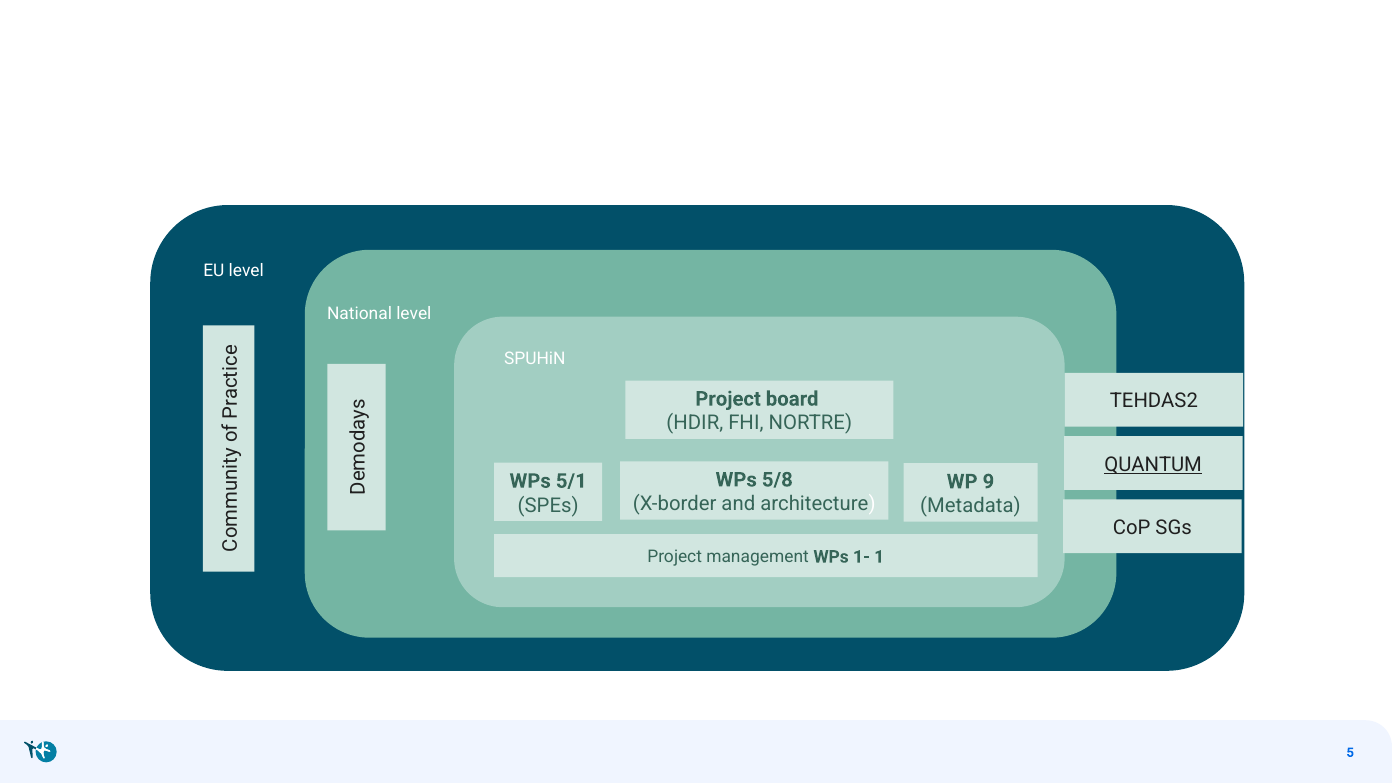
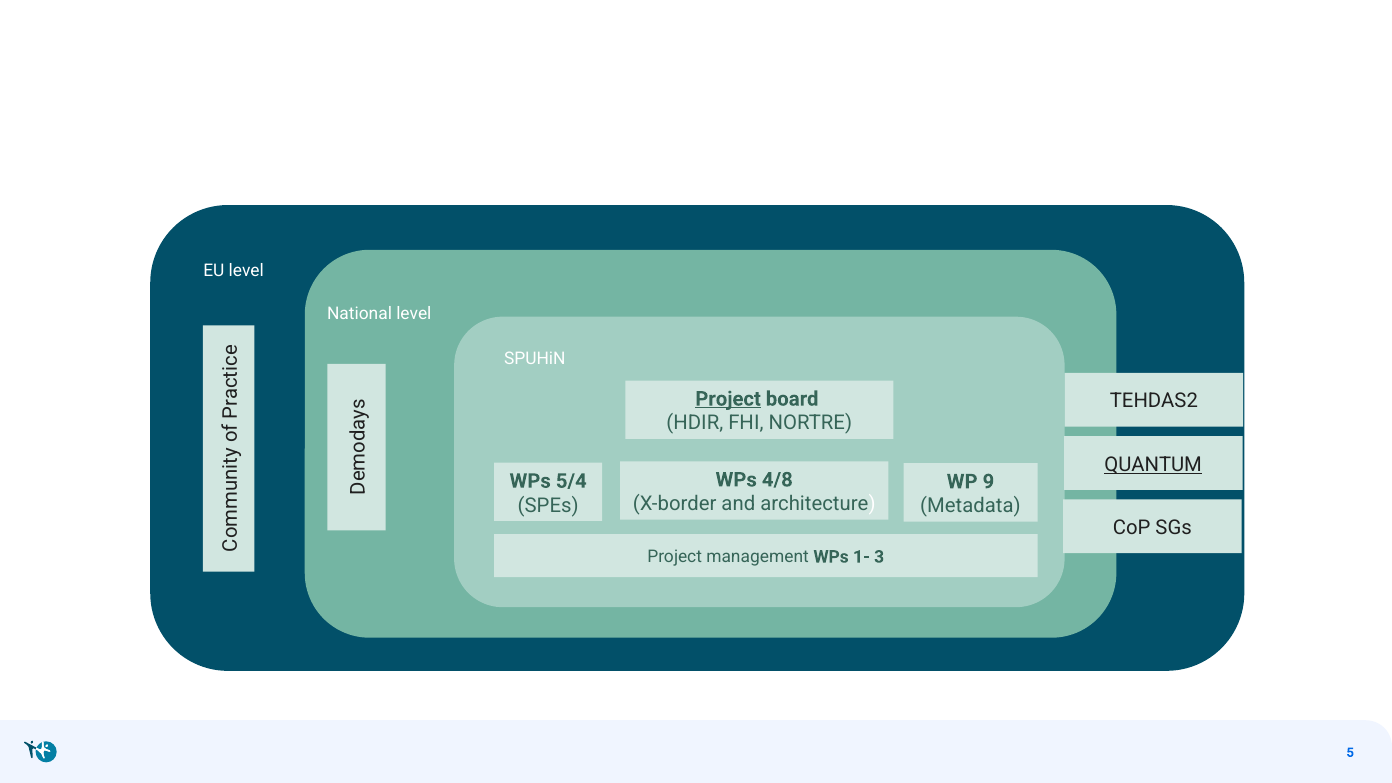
Project underline: none -> present (728, 399)
5/8: 5/8 -> 4/8 (777, 480)
5/1: 5/1 -> 5/4 (571, 481)
1: 1 -> 3 (879, 557)
